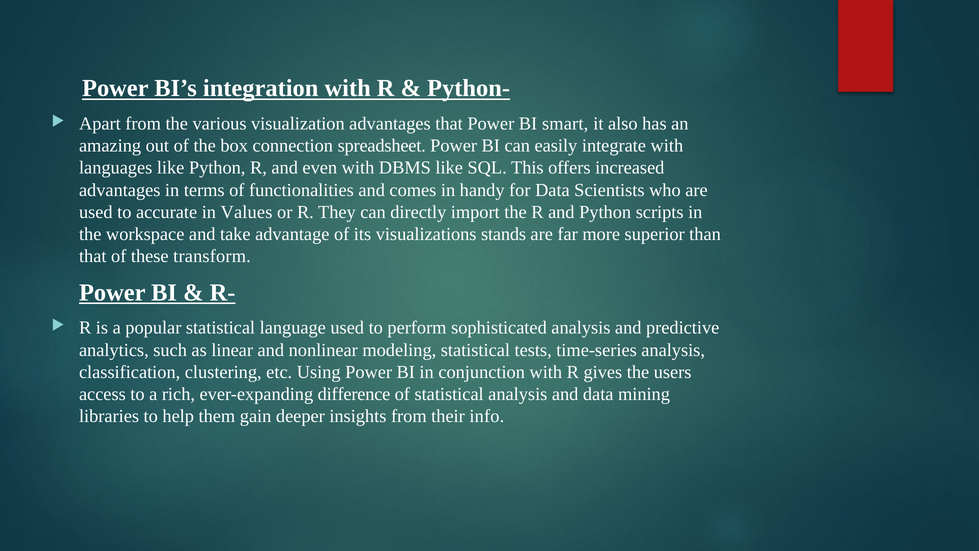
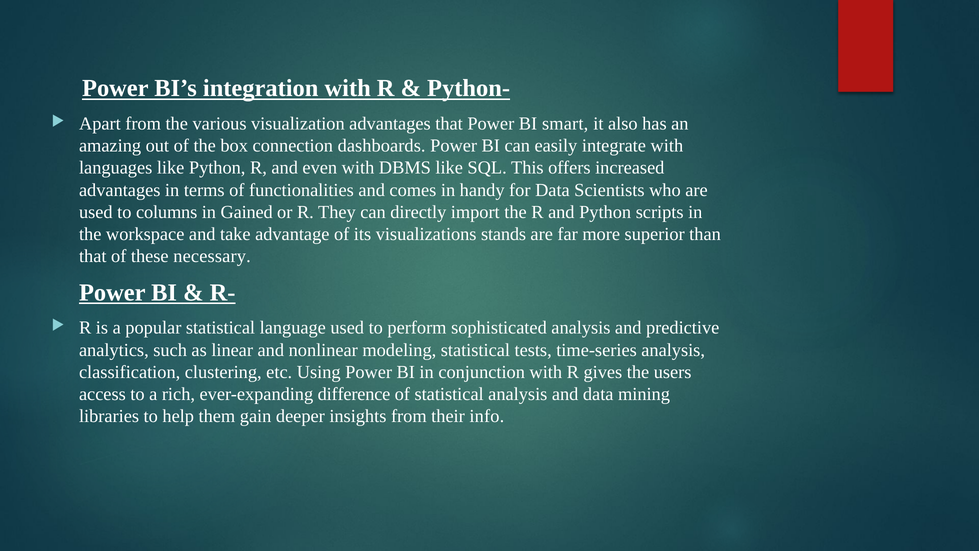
spreadsheet: spreadsheet -> dashboards (382, 146)
accurate: accurate -> columns (167, 212)
Values: Values -> Gained (247, 212)
transform: transform -> necessary (212, 256)
